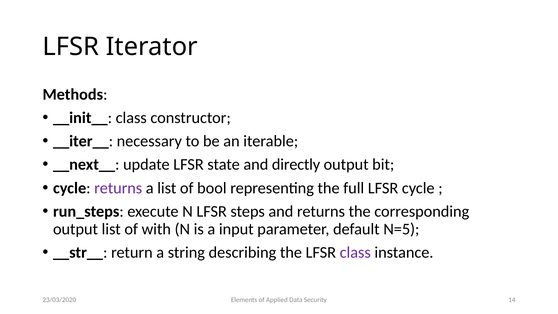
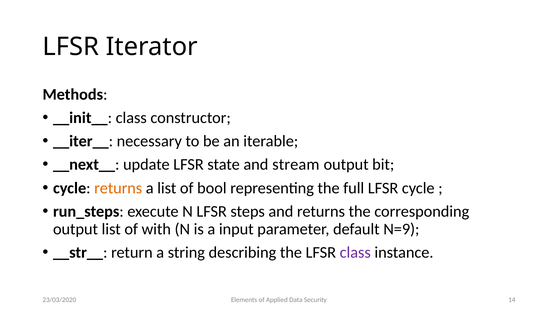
directly: directly -> stream (296, 165)
returns colour: purple -> orange (118, 188)
N=5: N=5 -> N=9 (401, 229)
